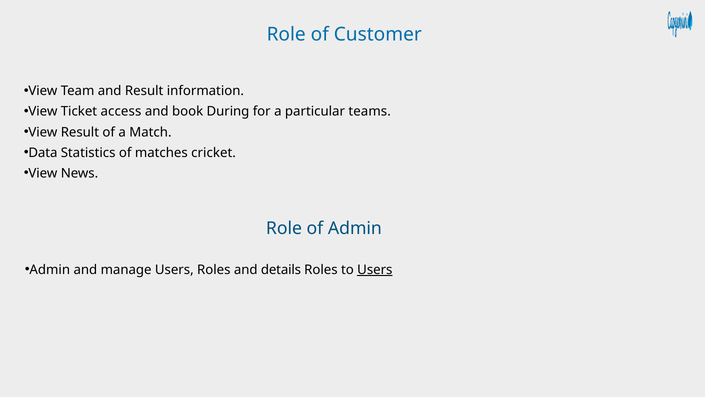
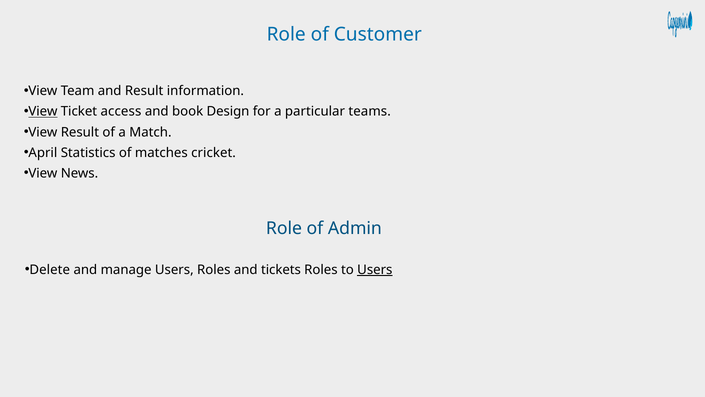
View underline: none -> present (43, 111)
During: During -> Design (228, 111)
Data: Data -> April (43, 153)
Admin: Admin -> Delete (50, 270)
details: details -> tickets (281, 270)
